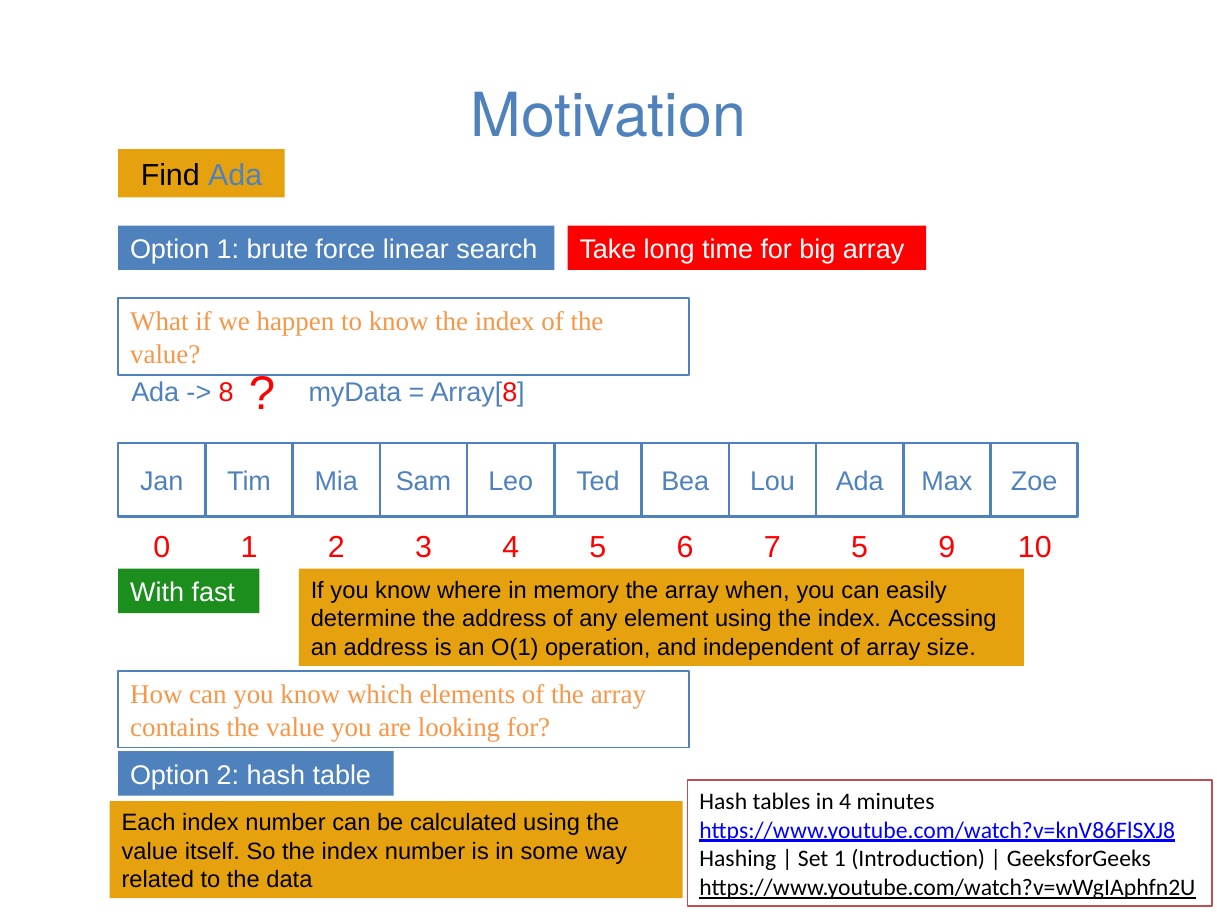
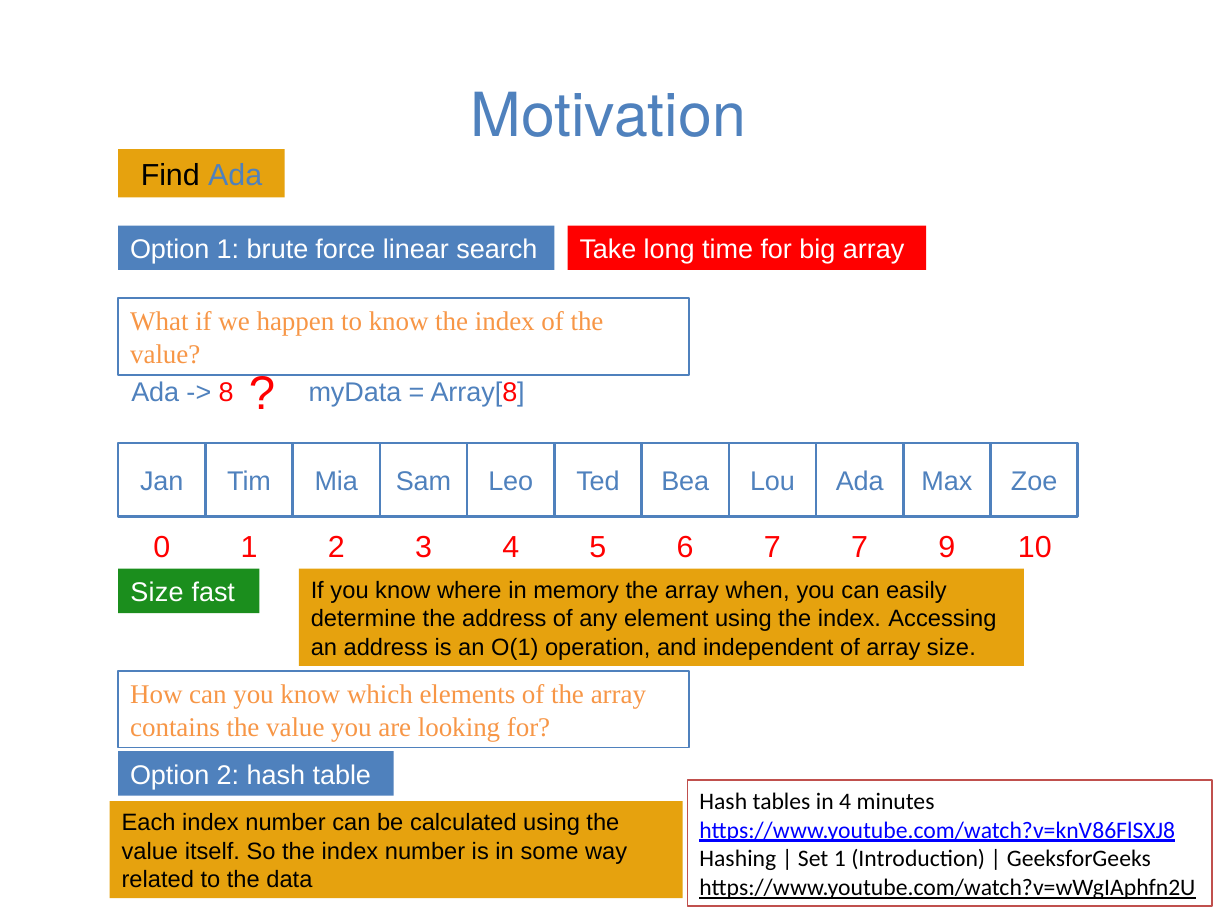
7 5: 5 -> 7 (860, 548)
With: With -> Size (157, 593)
